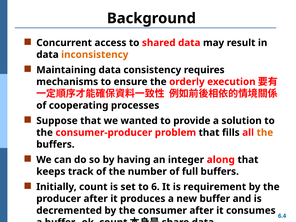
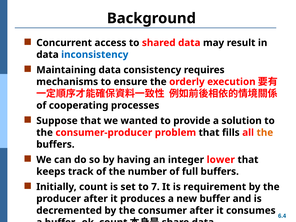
inconsistency colour: orange -> blue (95, 55)
along: along -> lower (221, 160)
6: 6 -> 7 (155, 187)
